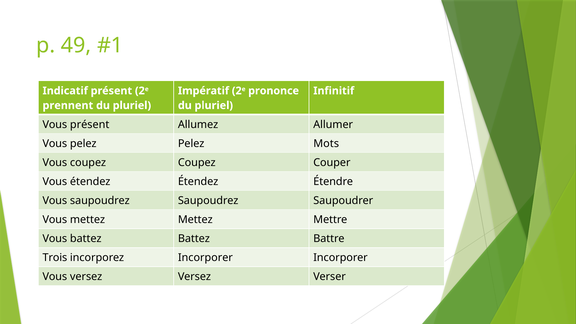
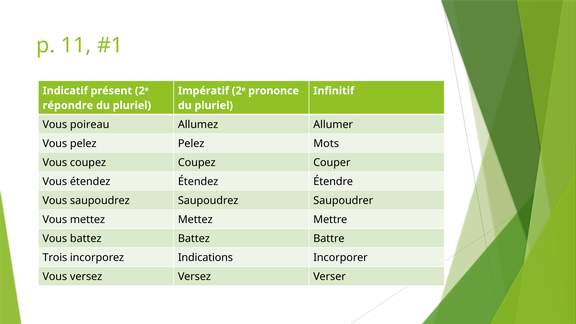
49: 49 -> 11 (76, 45)
prennent: prennent -> répondre (68, 105)
Vous présent: présent -> poireau (90, 125)
incorporez Incorporer: Incorporer -> Indications (205, 258)
